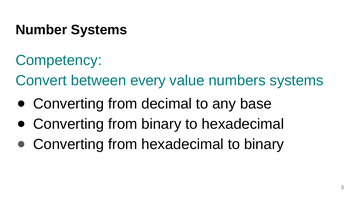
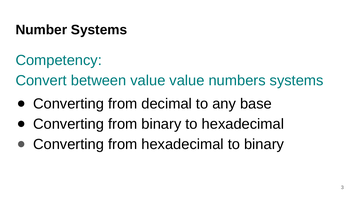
between every: every -> value (148, 81)
